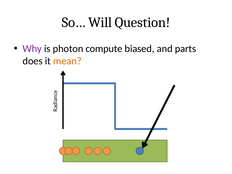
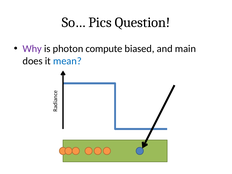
Will: Will -> Pics (100, 22)
parts: parts -> main (185, 49)
mean colour: orange -> blue (67, 61)
